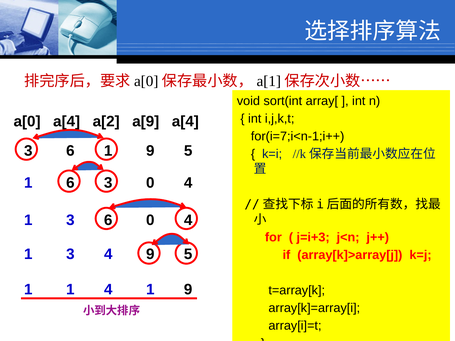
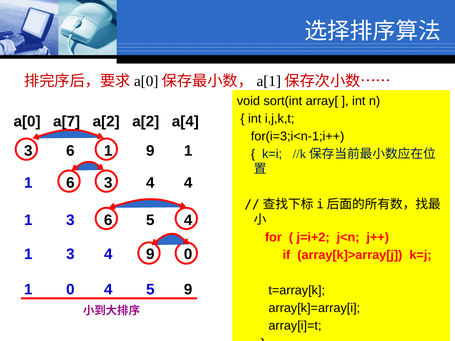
a[0 a[4: a[4 -> a[7 (67, 122)
a[2 a[9: a[9 -> a[2 (146, 122)
for(i=7;i<n-1;i++: for(i=7;i<n-1;i++ -> for(i=3;i<n-1;i++ (298, 136)
5: 5 -> 1 (188, 151)
0: 0 -> 4 (150, 183)
0: 0 -> 5 (150, 220)
j=i+3: j=i+3 -> j=i+2 (313, 237)
4 9 5: 5 -> 0 (188, 254)
1 1: 1 -> 0 (70, 290)
1: 1 -> 5 (150, 290)
